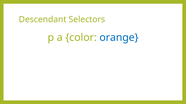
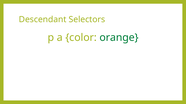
orange colour: blue -> green (119, 38)
